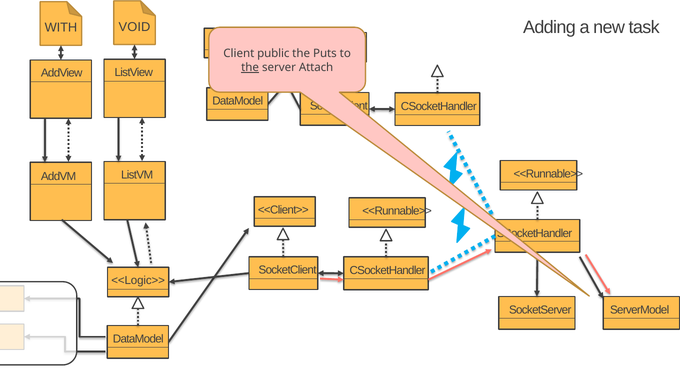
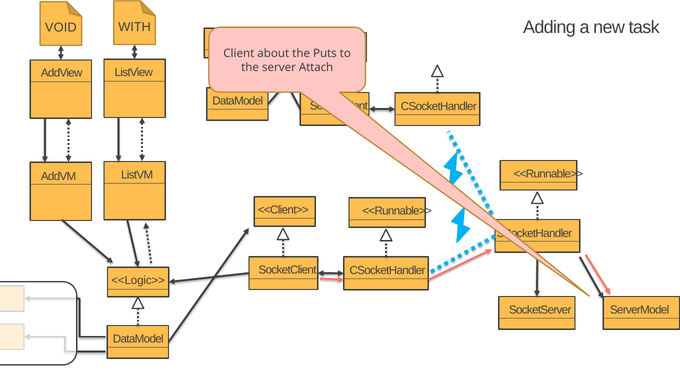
VOID: VOID -> WITH (135, 27)
WITH: WITH -> VOID (61, 28)
public: public -> about (273, 54)
the underline: present -> none (250, 68)
